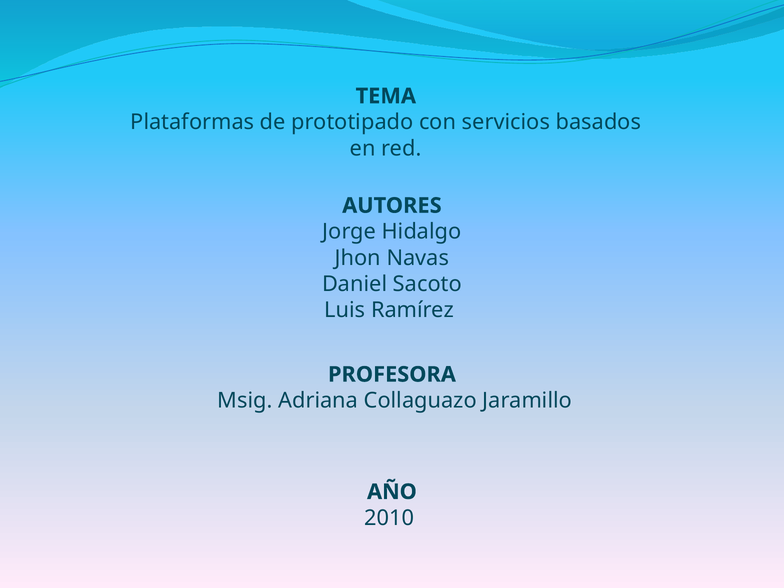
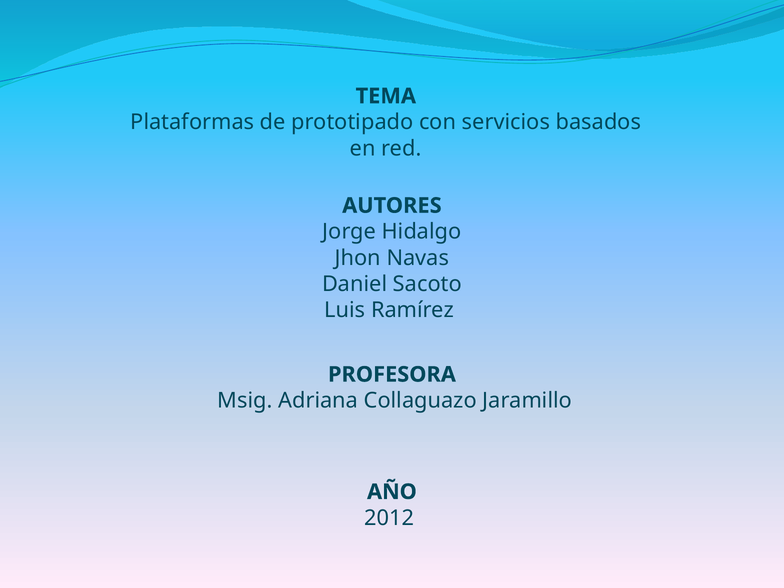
2010: 2010 -> 2012 (389, 518)
